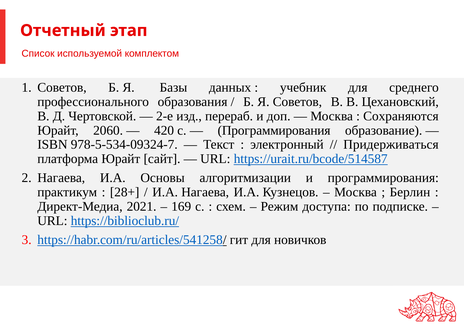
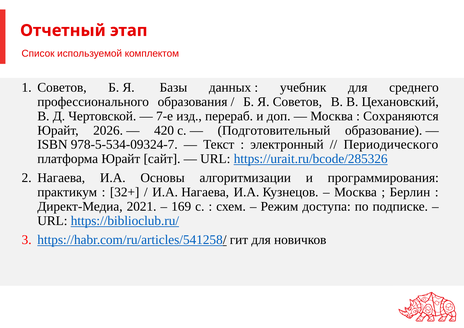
2-е: 2-е -> 7-е (165, 116)
2060: 2060 -> 2026 (108, 130)
Программирования: Программирования -> Подготовительный (274, 130)
Придерживаться: Придерживаться -> Периодического (391, 145)
https://urait.ru/bcode/514587: https://urait.ru/bcode/514587 -> https://urait.ru/bcode/285326 (311, 159)
28+: 28+ -> 32+ (125, 192)
